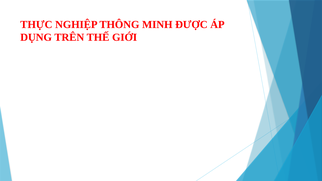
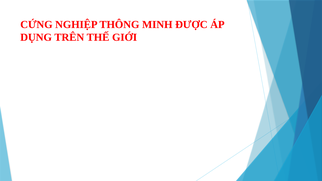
THỰC: THỰC -> CỨNG (36, 25)
